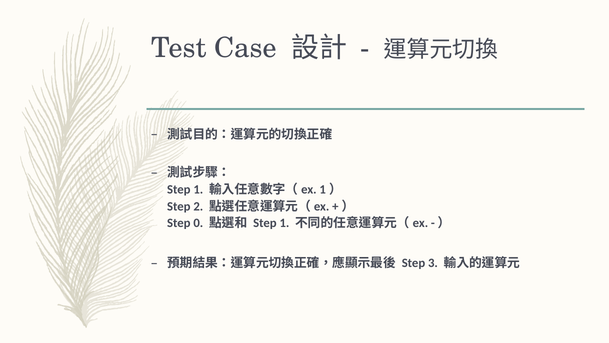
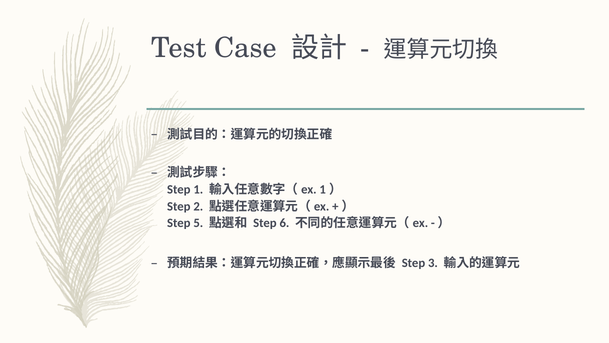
0: 0 -> 5 (198, 223)
1: 1 -> 6 (284, 223)
